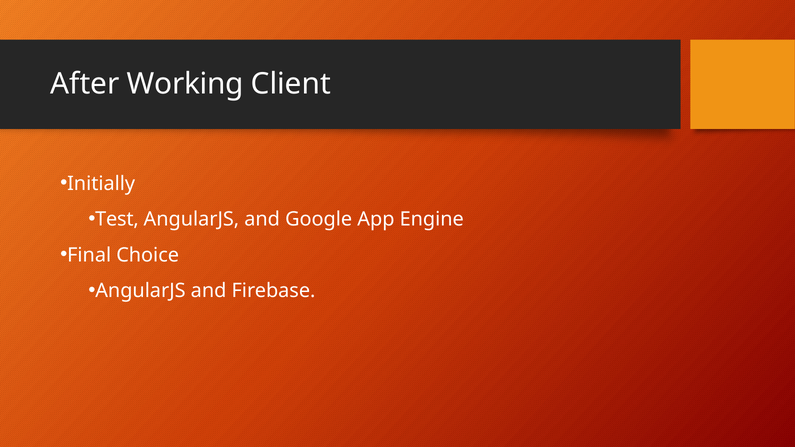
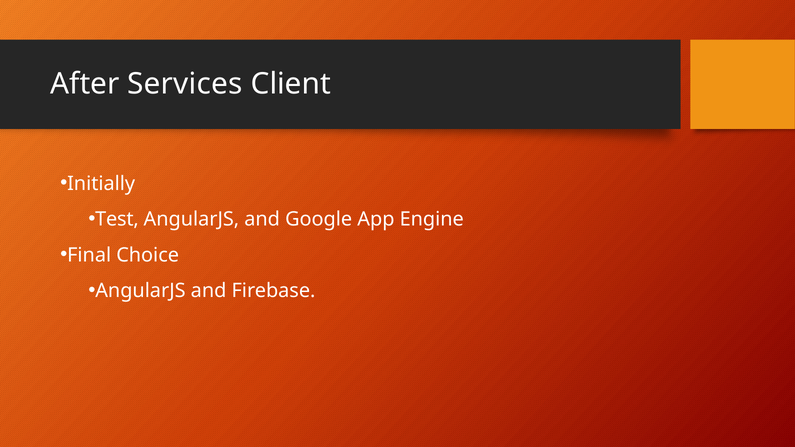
Working: Working -> Services (185, 84)
